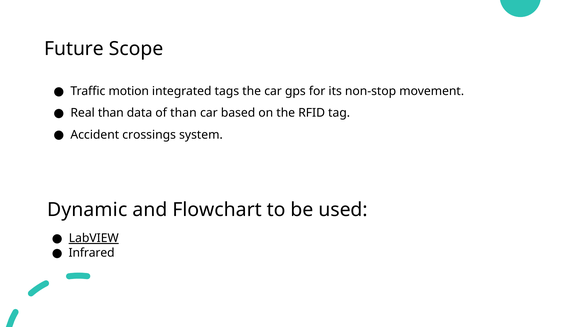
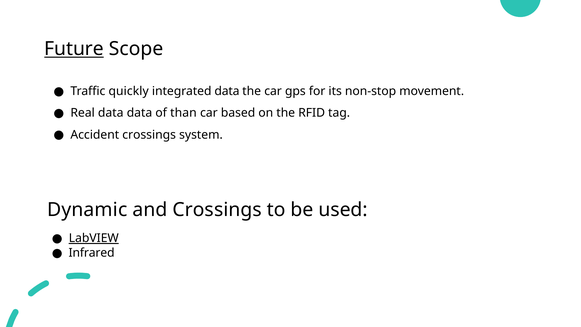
Future underline: none -> present (74, 49)
motion: motion -> quickly (129, 91)
integrated tags: tags -> data (227, 91)
Real than: than -> data (111, 113)
and Flowchart: Flowchart -> Crossings (217, 210)
